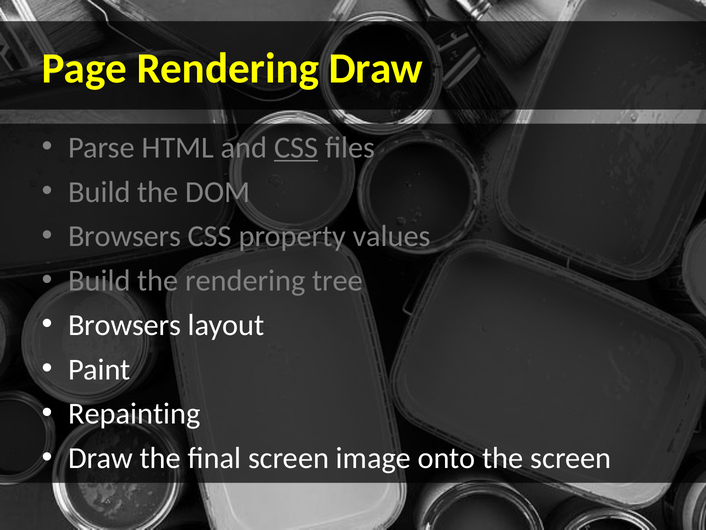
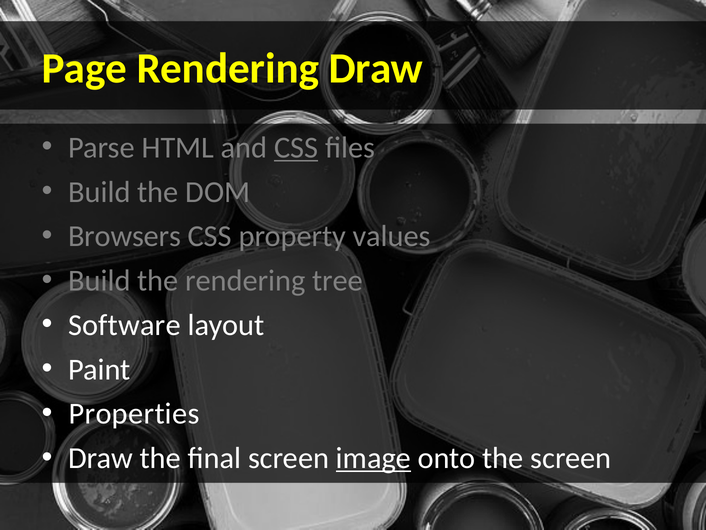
Browsers: Browsers -> Software (124, 325)
Repainting: Repainting -> Properties (134, 413)
image underline: none -> present (373, 458)
